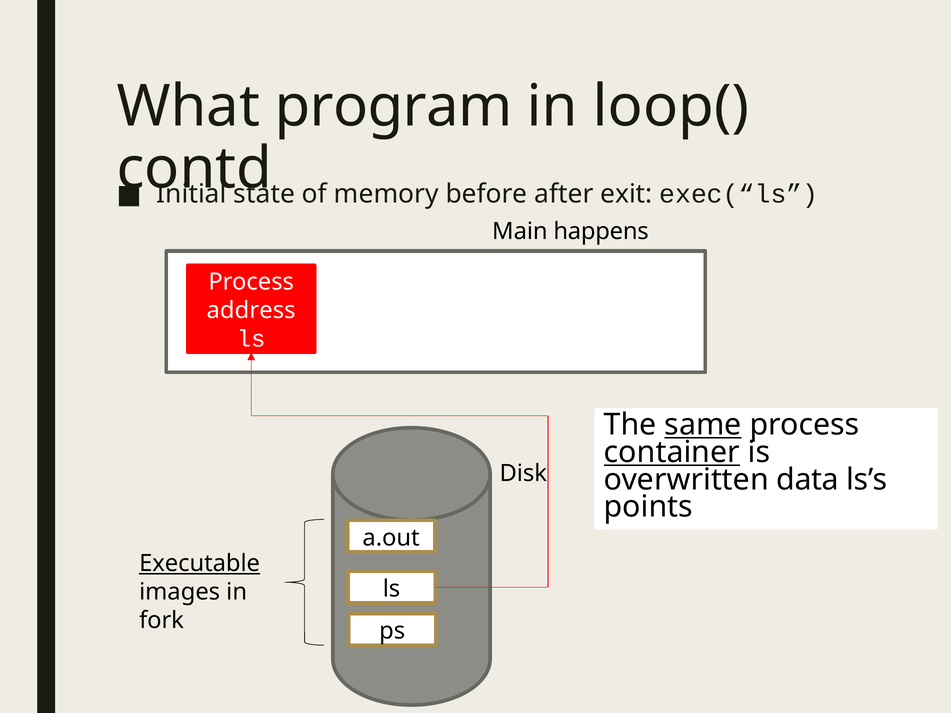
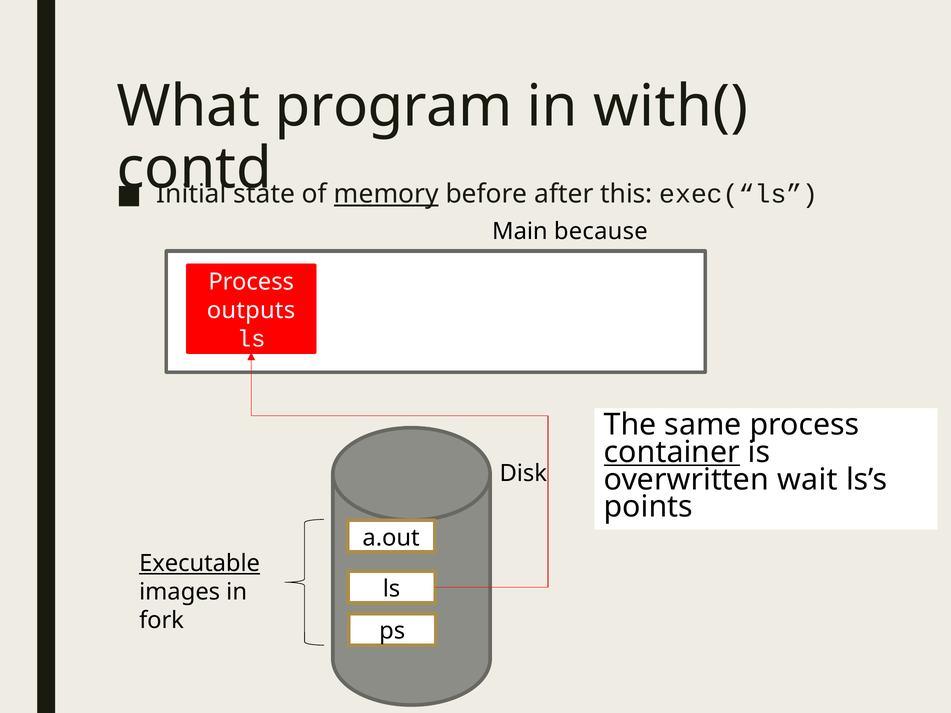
loop(: loop( -> with( (671, 107)
memory underline: none -> present (386, 194)
exit: exit -> this (626, 194)
happens: happens -> because (601, 232)
address: address -> outputs (251, 311)
same underline: present -> none (703, 425)
data: data -> wait (807, 480)
